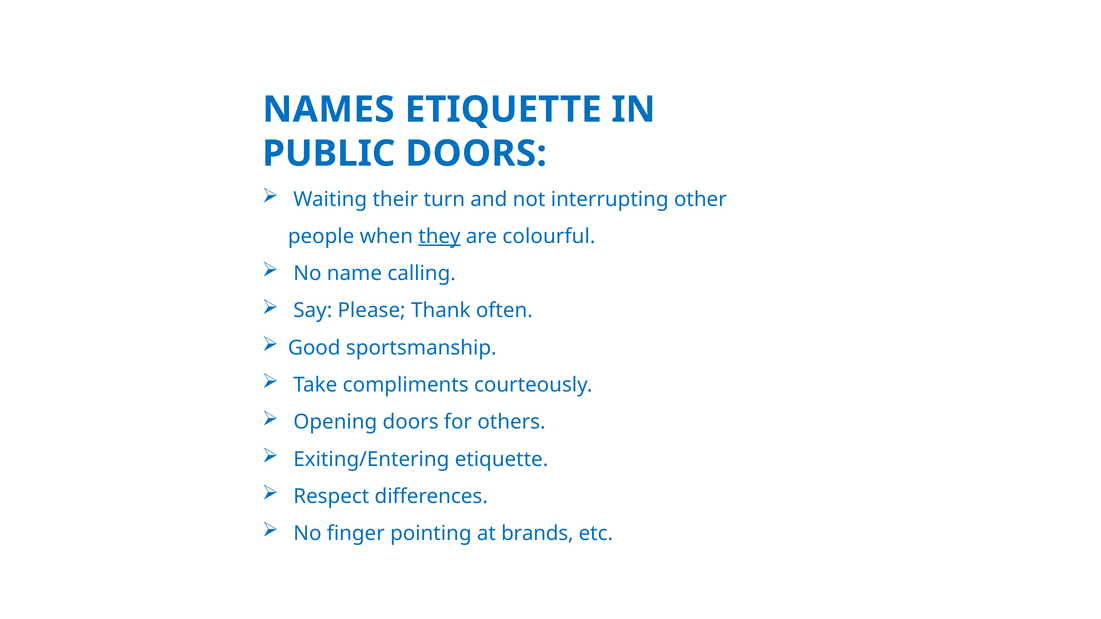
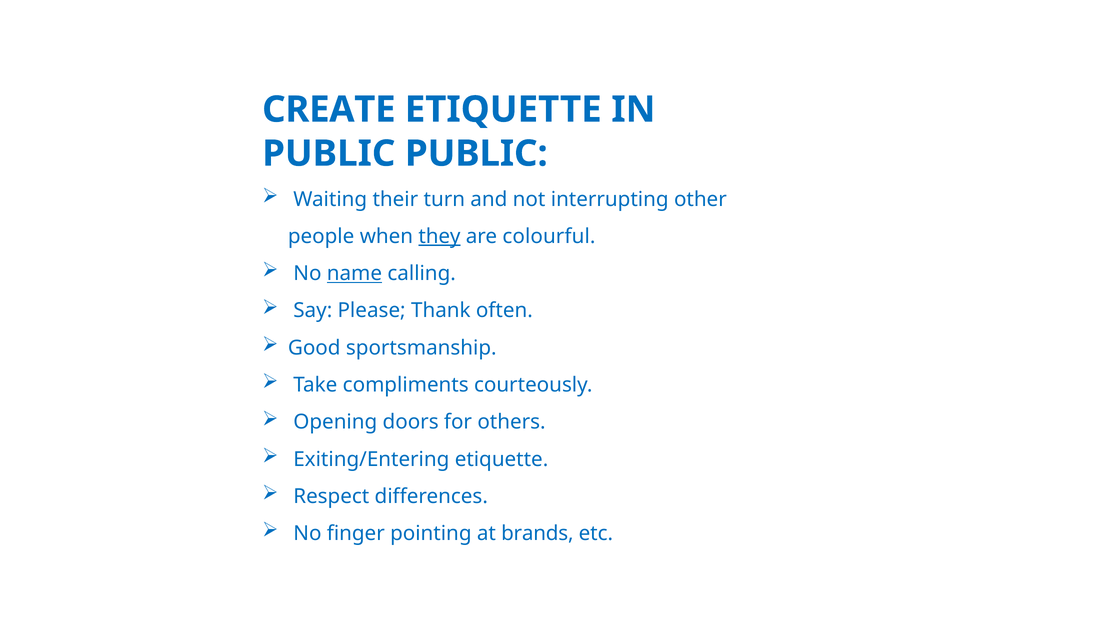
NAMES: NAMES -> CREATE (329, 110)
PUBLIC DOORS: DOORS -> PUBLIC (476, 154)
name underline: none -> present (354, 274)
